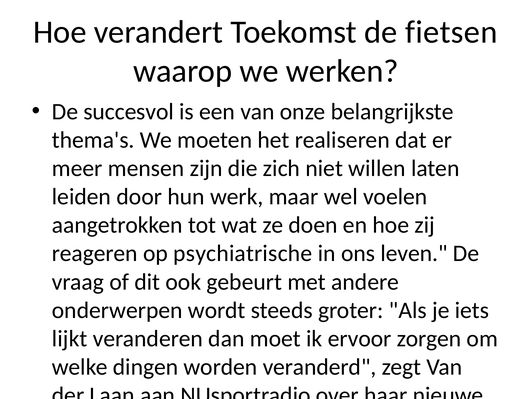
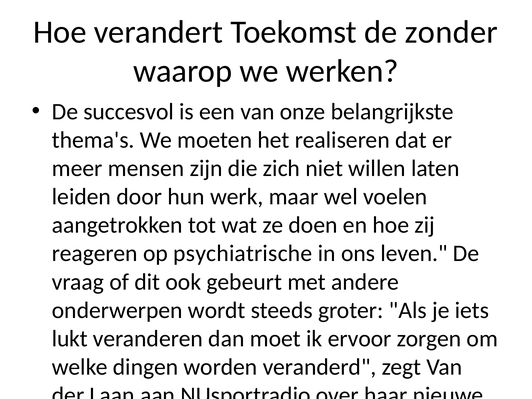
de fietsen: fietsen -> zonder (451, 32)
lijkt: lijkt -> lukt (70, 339)
